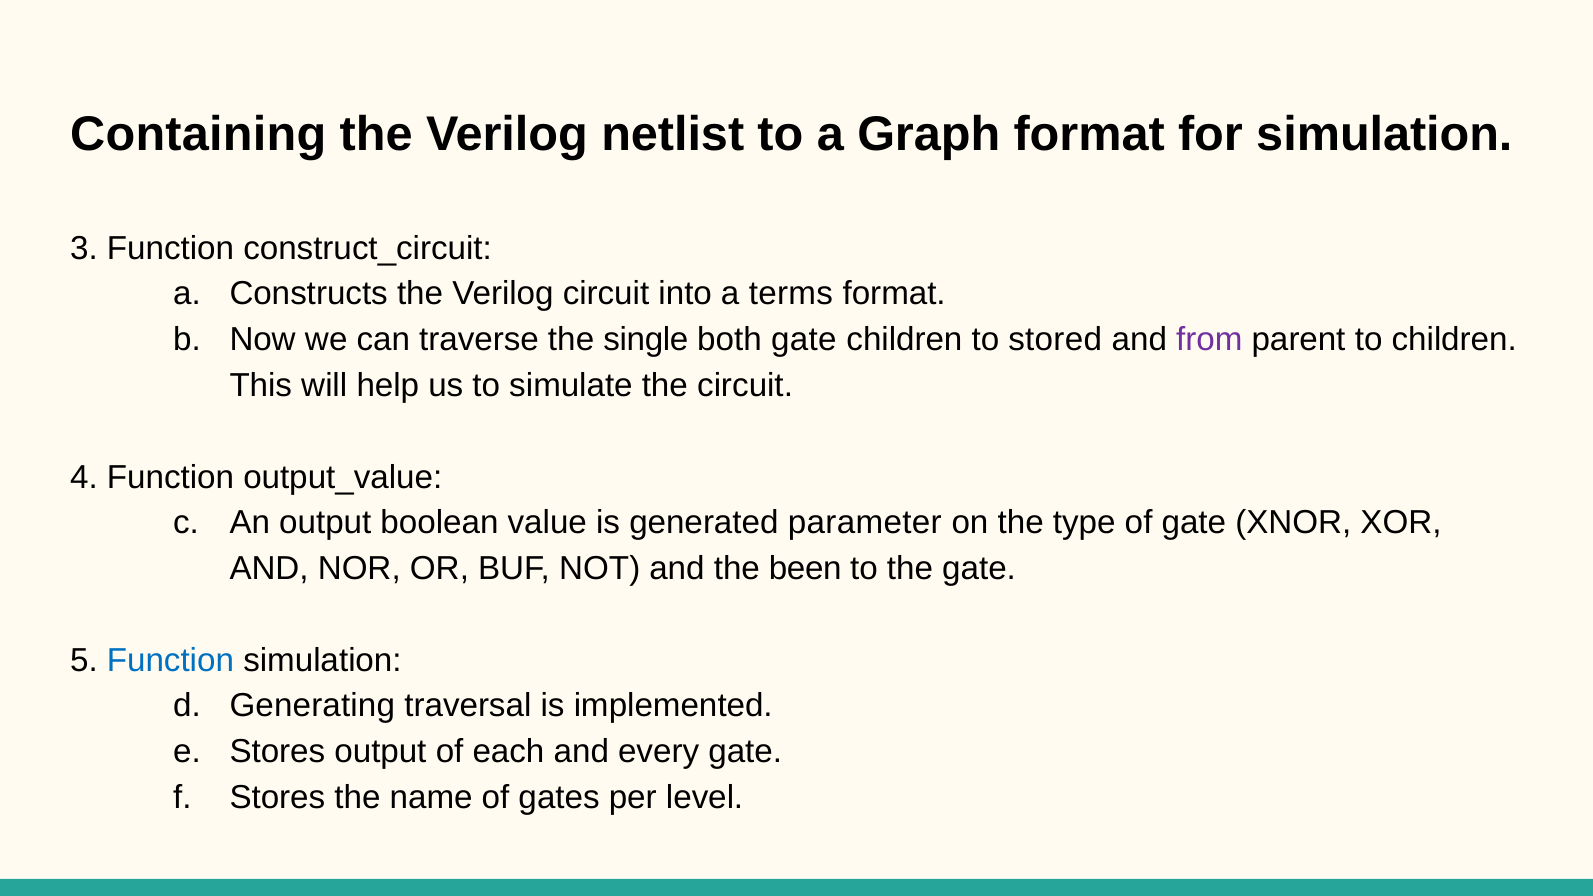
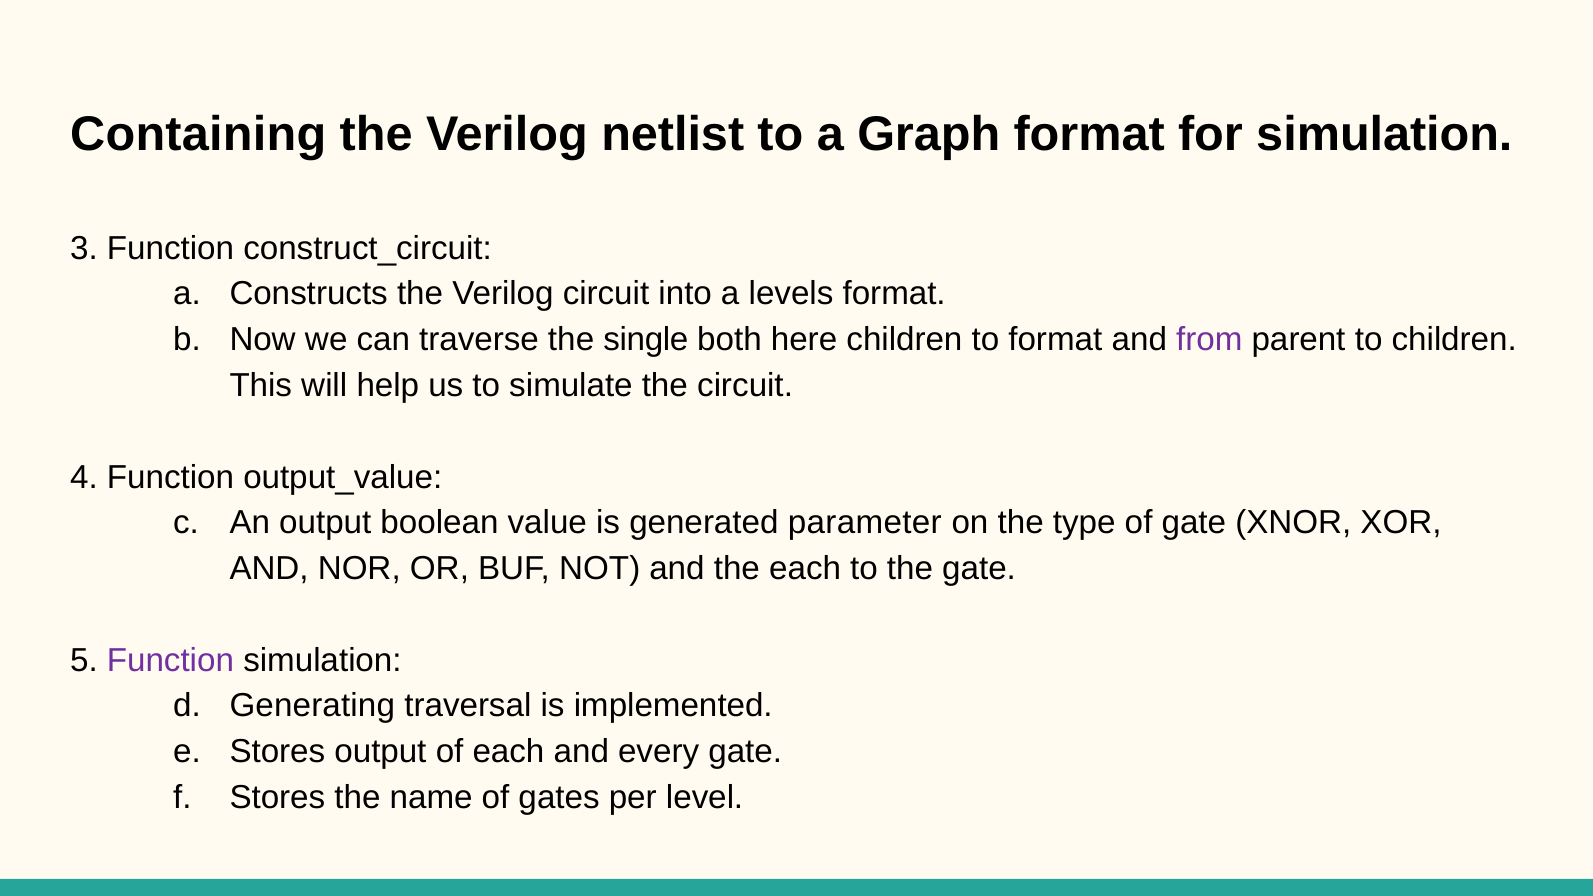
terms: terms -> levels (791, 294)
both gate: gate -> here (804, 340)
to stored: stored -> format (1055, 340)
the been: been -> each (805, 569)
Function colour: blue -> purple (170, 660)
